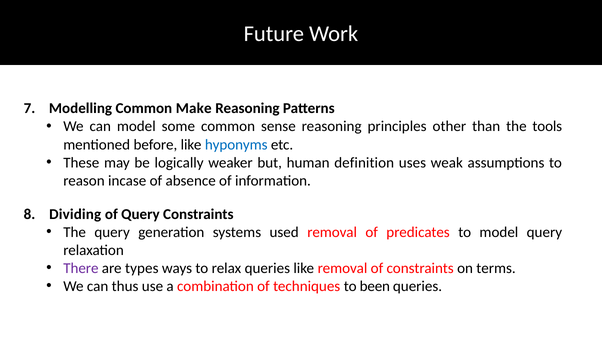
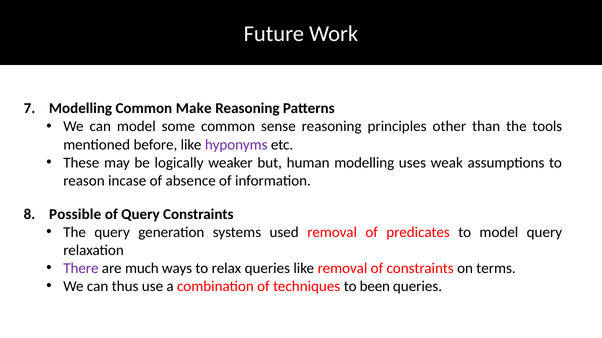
hyponyms colour: blue -> purple (236, 145)
human definition: definition -> modelling (364, 163)
Dividing: Dividing -> Possible (75, 215)
types: types -> much (142, 269)
